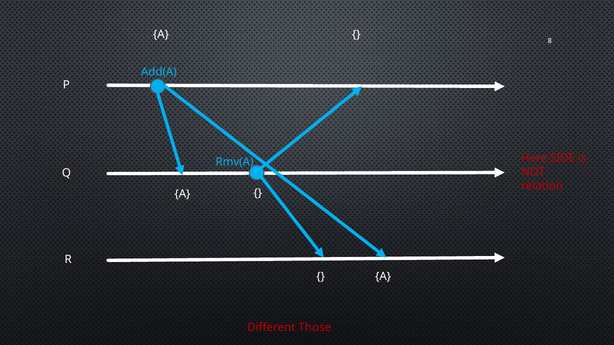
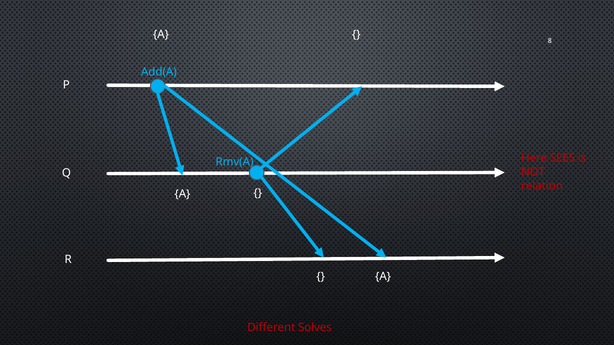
SIDE: SIDE -> SEES (562, 158)
Those: Those -> Solves (315, 328)
